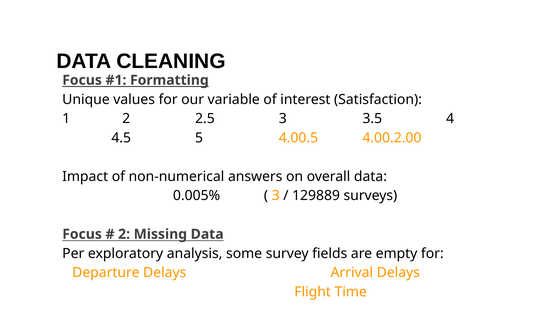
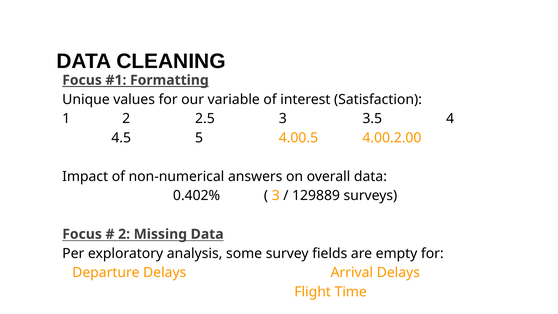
0.005%: 0.005% -> 0.402% (197, 196)
